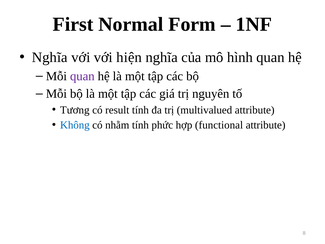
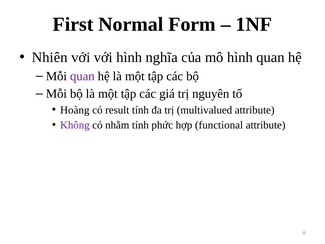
Nghĩa: Nghĩa -> Nhiên (50, 57)
với hiện: hiện -> hình (129, 57)
Tương: Tương -> Hoàng (75, 110)
Không colour: blue -> purple (75, 125)
